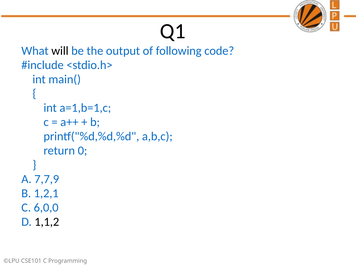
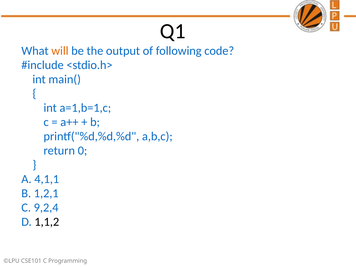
will colour: black -> orange (60, 51)
7,7,9: 7,7,9 -> 4,1,1 (47, 179)
6,0,0: 6,0,0 -> 9,2,4 (46, 208)
